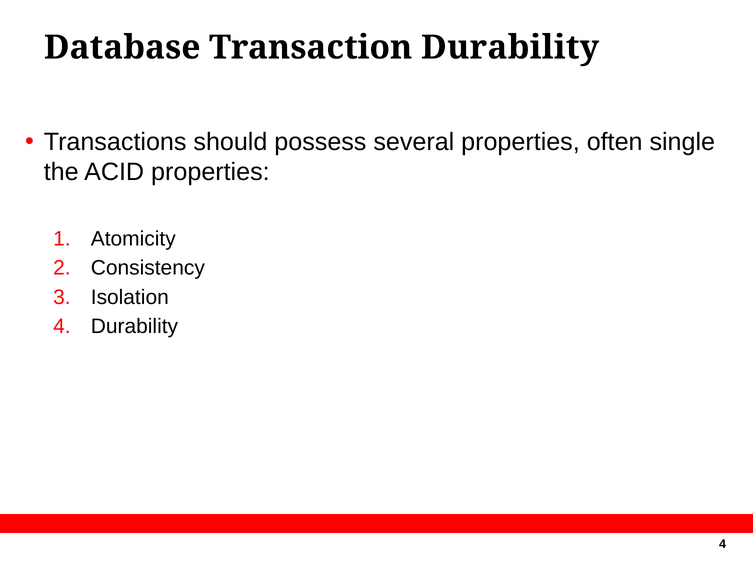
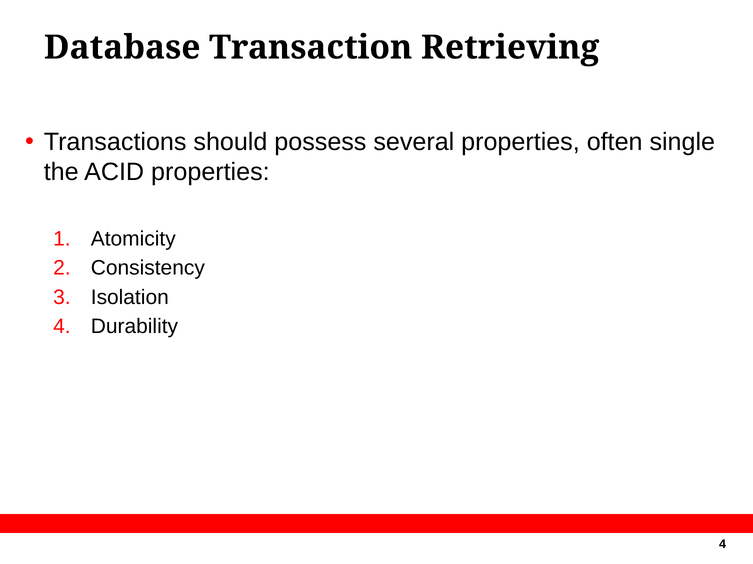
Transaction Durability: Durability -> Retrieving (510, 48)
